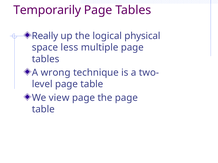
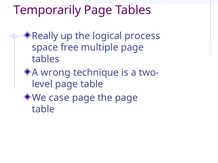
physical: physical -> process (142, 36)
less: less -> free (70, 48)
view: view -> case (59, 98)
